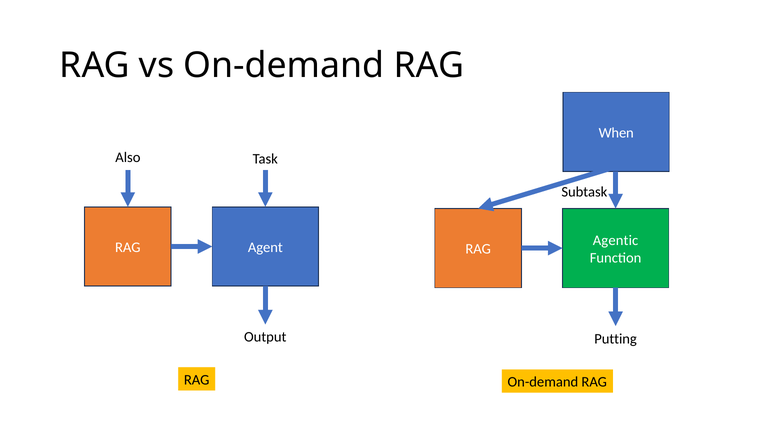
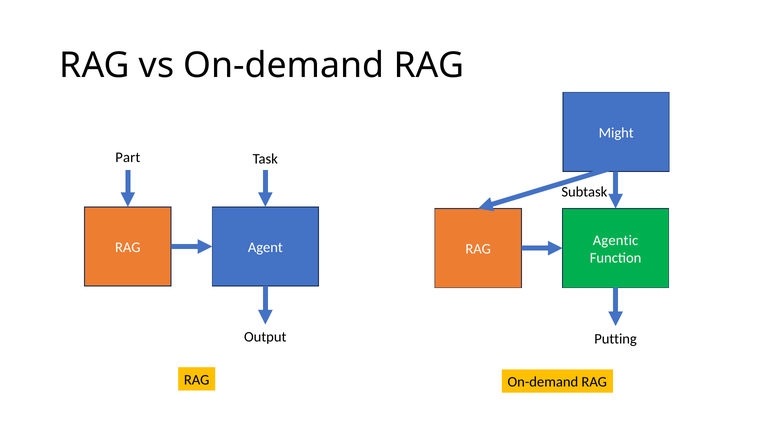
When: When -> Might (616, 133)
Also: Also -> Part (128, 158)
